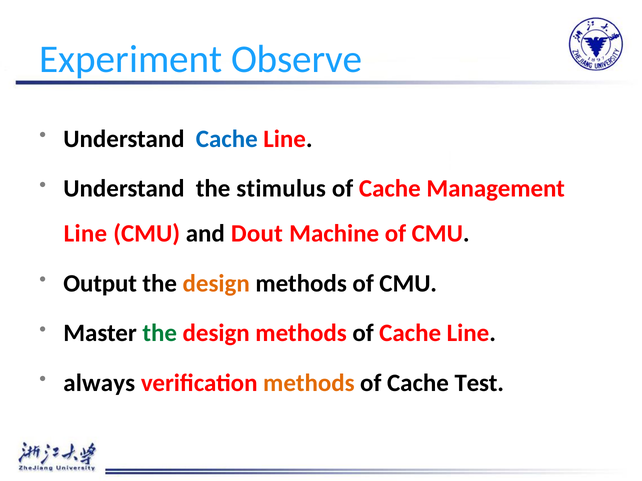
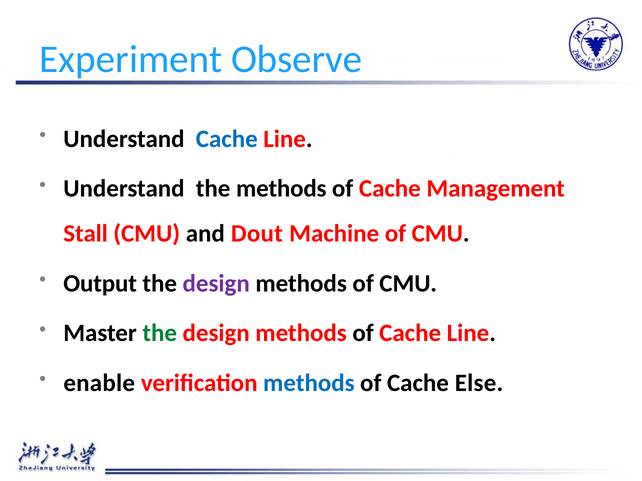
the stimulus: stimulus -> methods (281, 189)
Line: Line -> Stall (86, 234)
design colour: orange -> purple (216, 284)
always: always -> enable (99, 383)
methods colour: orange -> blue (309, 383)
Test: Test -> Else (479, 383)
